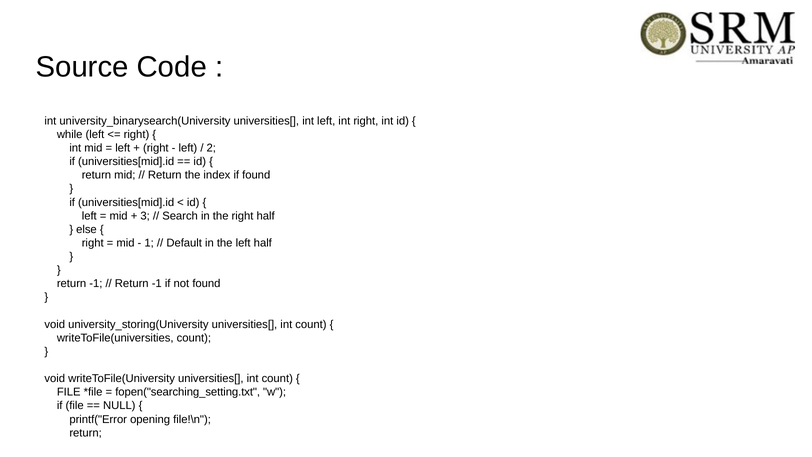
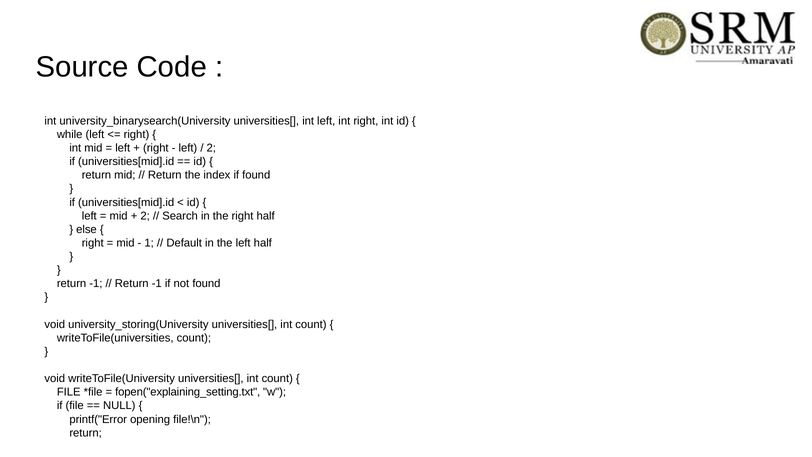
3: 3 -> 2 (145, 216)
fopen("searching_setting.txt: fopen("searching_setting.txt -> fopen("explaining_setting.txt (188, 392)
